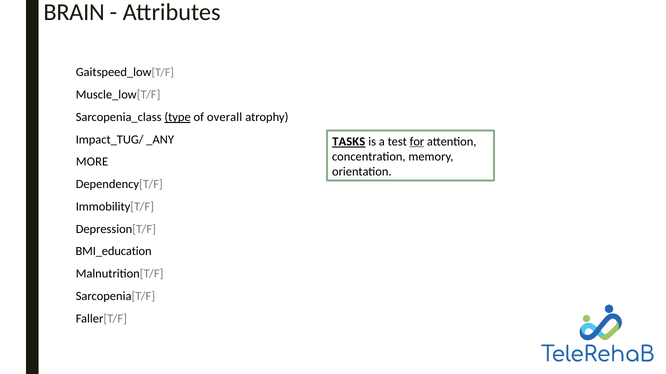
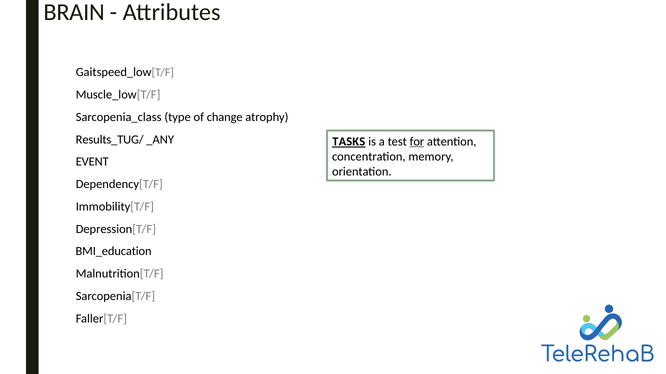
type underline: present -> none (178, 117)
overall: overall -> change (225, 117)
Impact_TUG/: Impact_TUG/ -> Results_TUG/ (110, 140)
MORE: MORE -> EVENT (92, 162)
